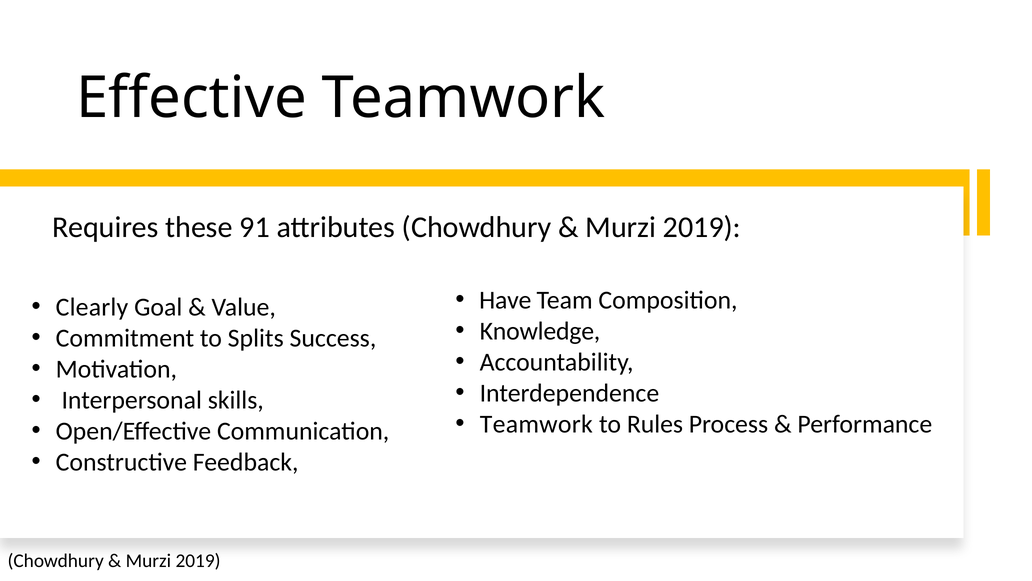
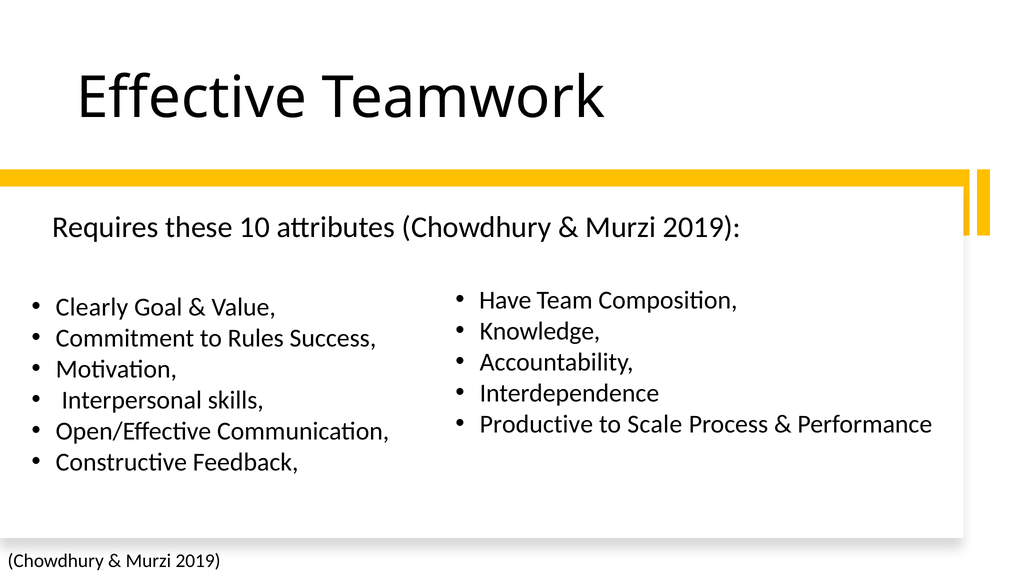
91: 91 -> 10 (255, 227)
Splits: Splits -> Rules (256, 338)
Teamwork: Teamwork -> Productive (536, 424)
Rules: Rules -> Scale (655, 424)
